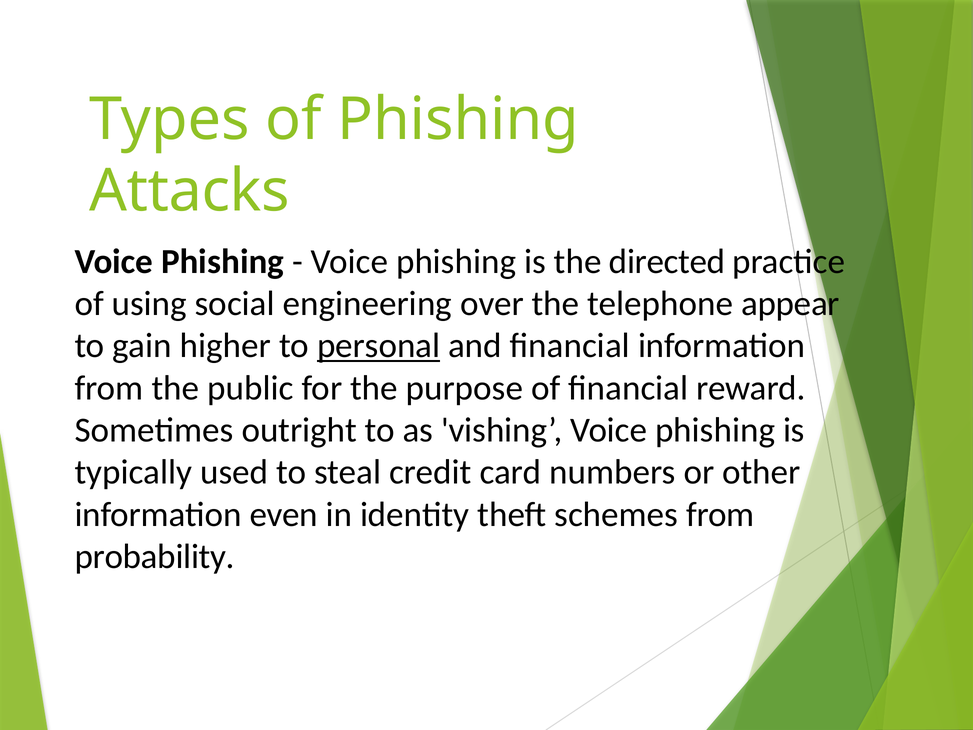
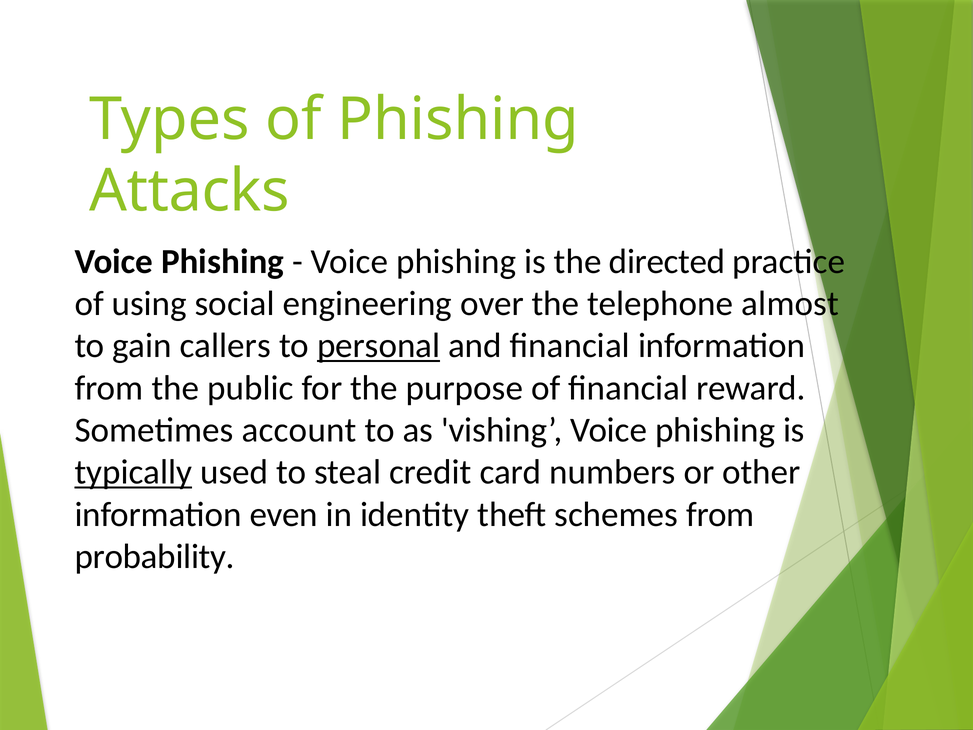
appear: appear -> almost (790, 304)
higher: higher -> callers (225, 346)
outright: outright -> account (299, 430)
typically underline: none -> present (133, 472)
